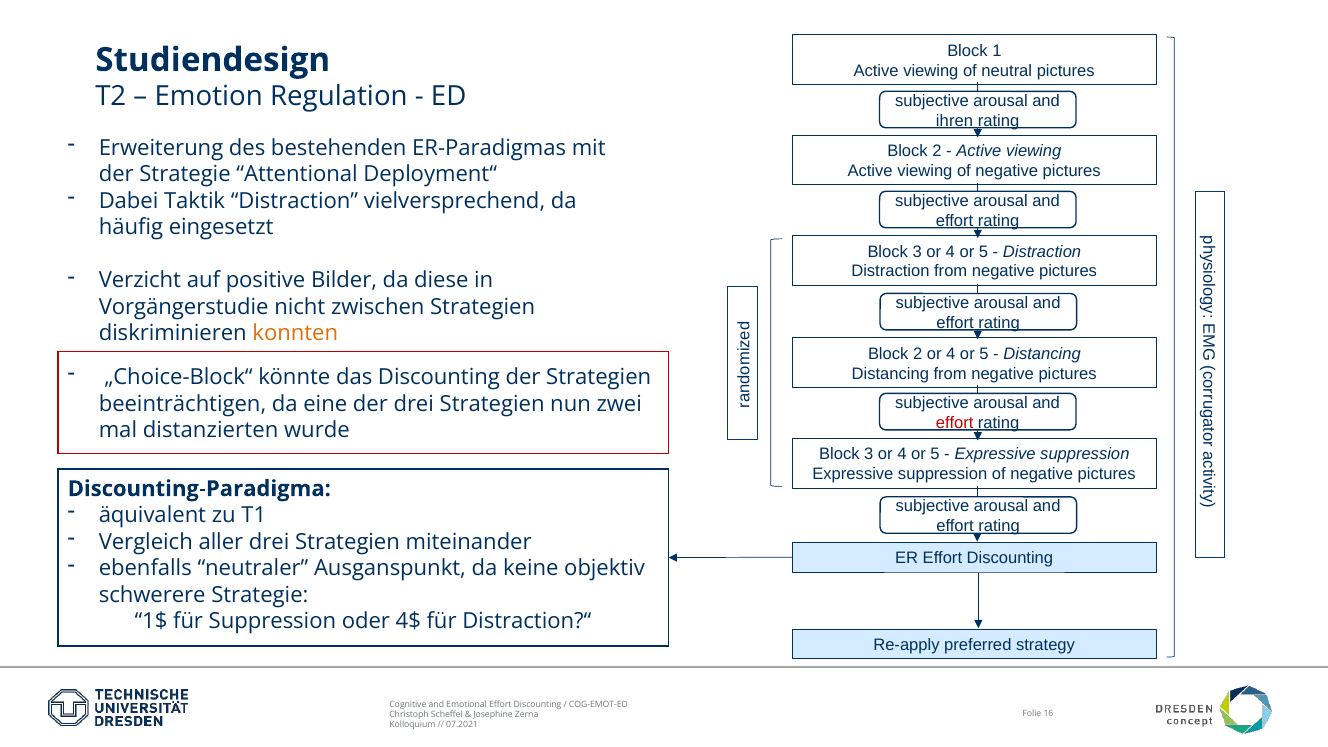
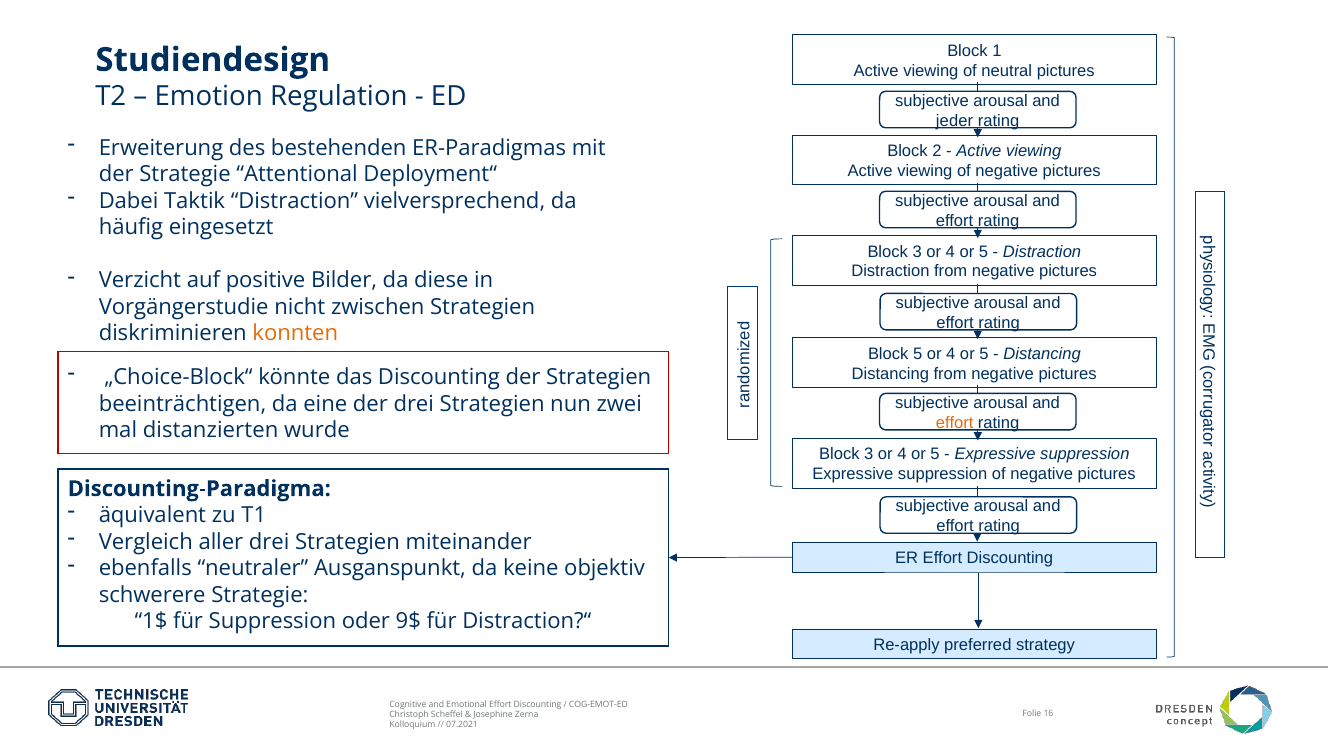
ihren: ihren -> jeder (955, 121)
2: 2 -> 5 (918, 354)
effort colour: red -> orange (955, 423)
4$: 4$ -> 9$ (408, 621)
